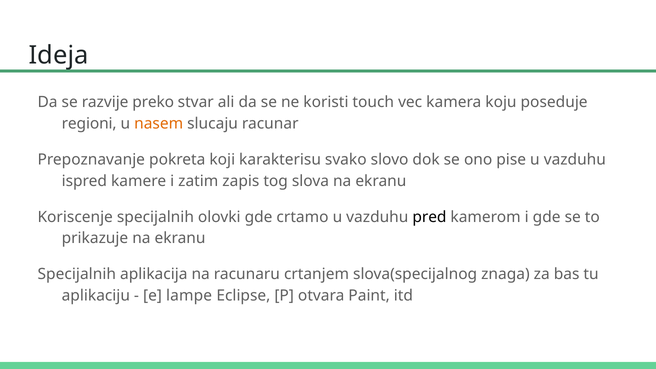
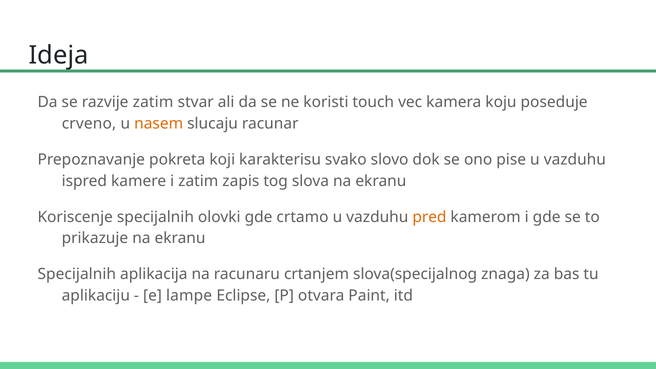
razvije preko: preko -> zatim (153, 102)
regioni: regioni -> crveno (89, 124)
pred colour: black -> orange (429, 217)
